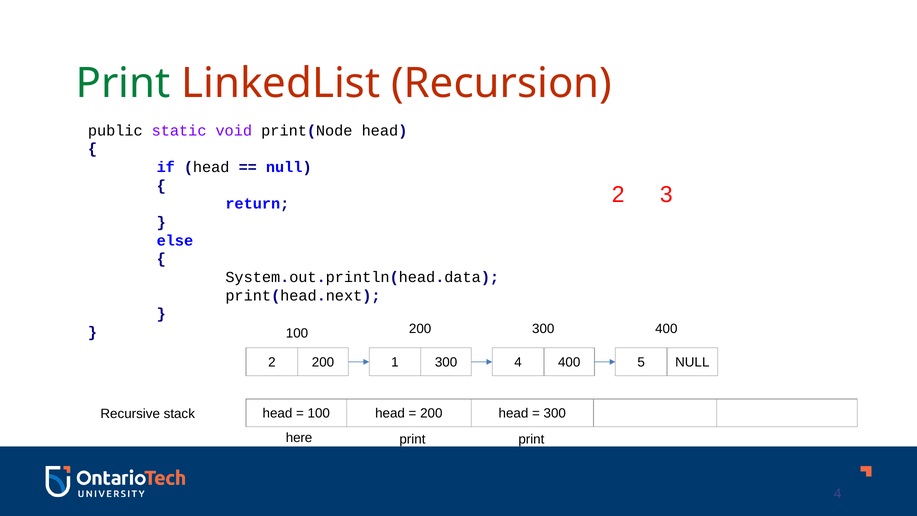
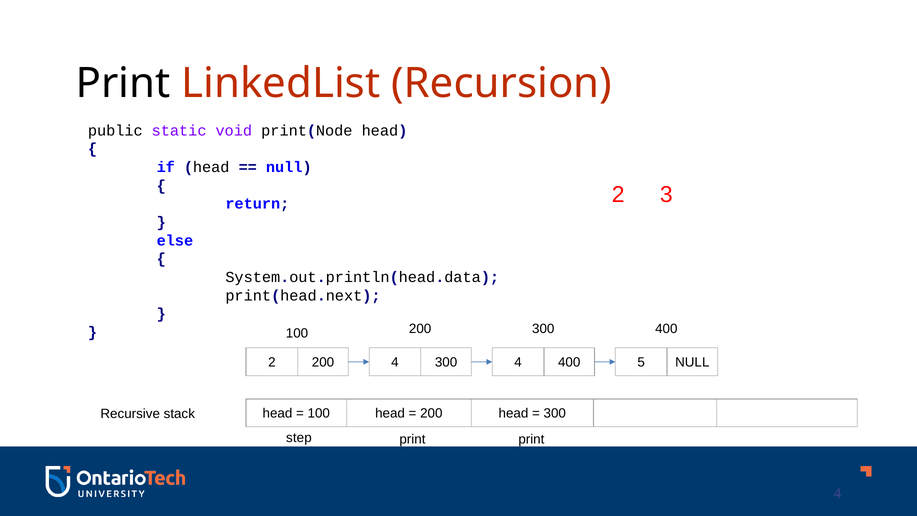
Print colour: green -> black (123, 83)
200 1: 1 -> 4 (395, 362)
here: here -> step (299, 438)
